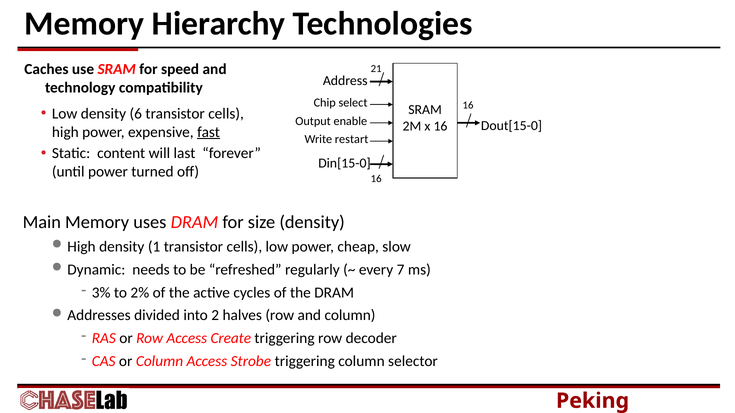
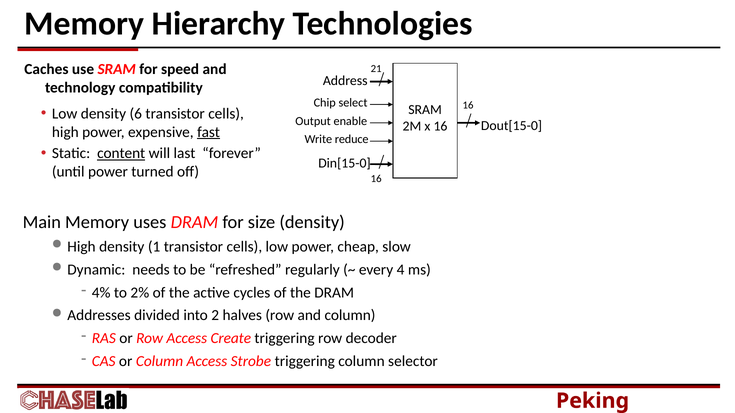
restart: restart -> reduce (352, 139)
content underline: none -> present (121, 154)
7: 7 -> 4 (401, 270)
3%: 3% -> 4% (101, 293)
